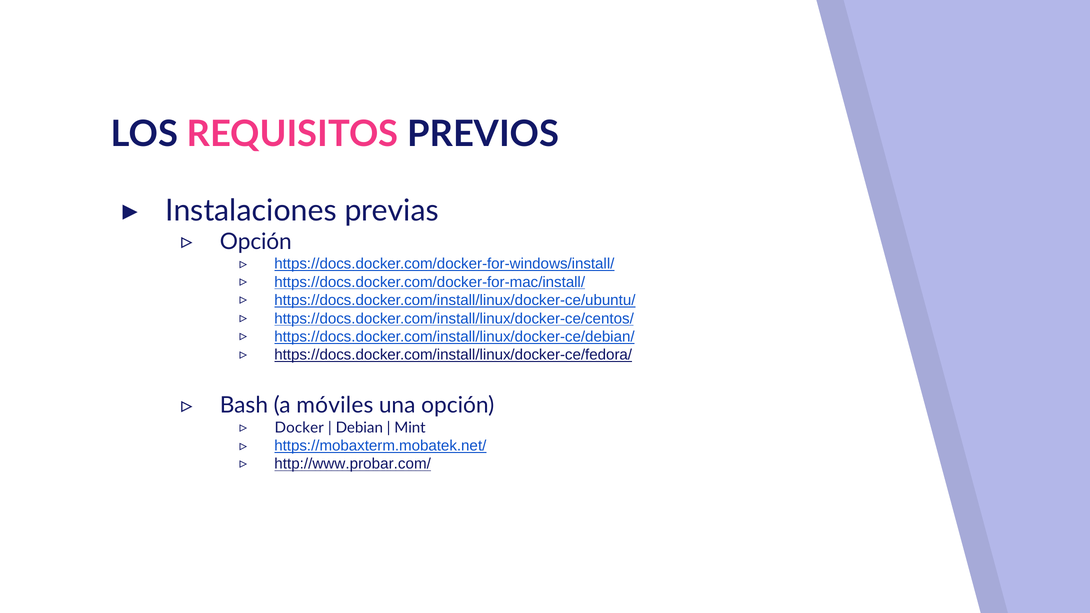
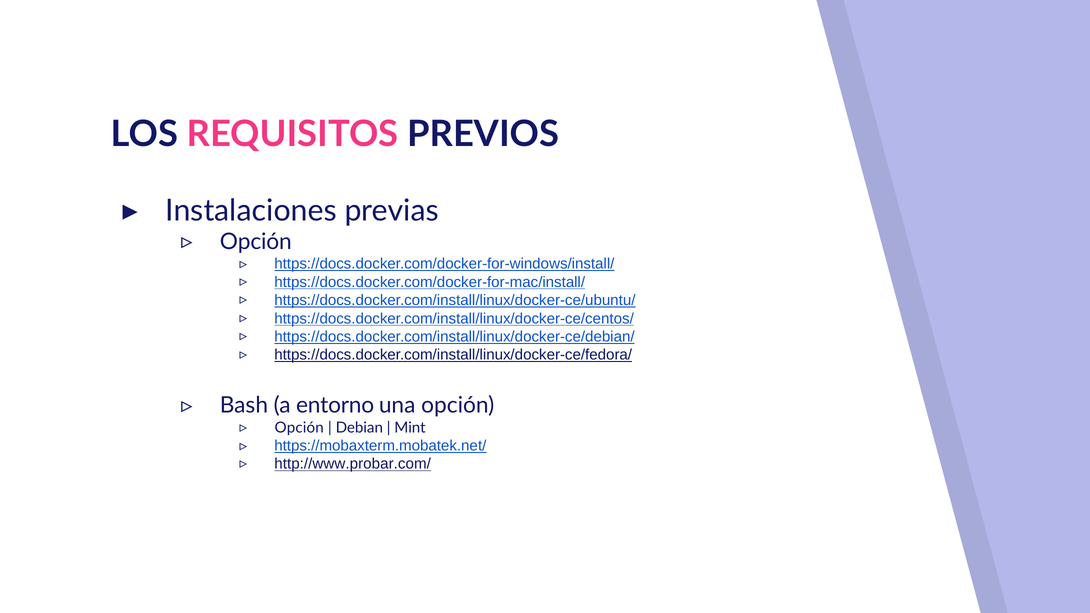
móviles: móviles -> entorno (335, 406)
Docker: Docker -> Opción (299, 428)
